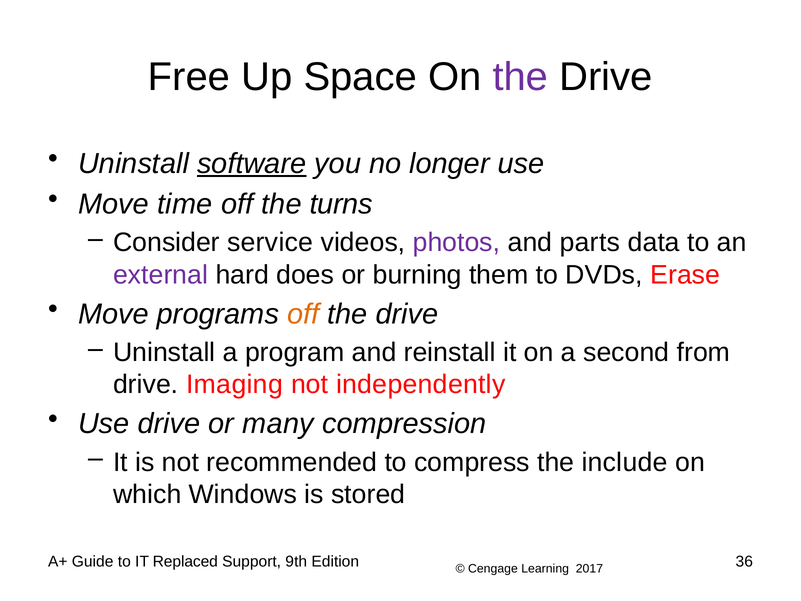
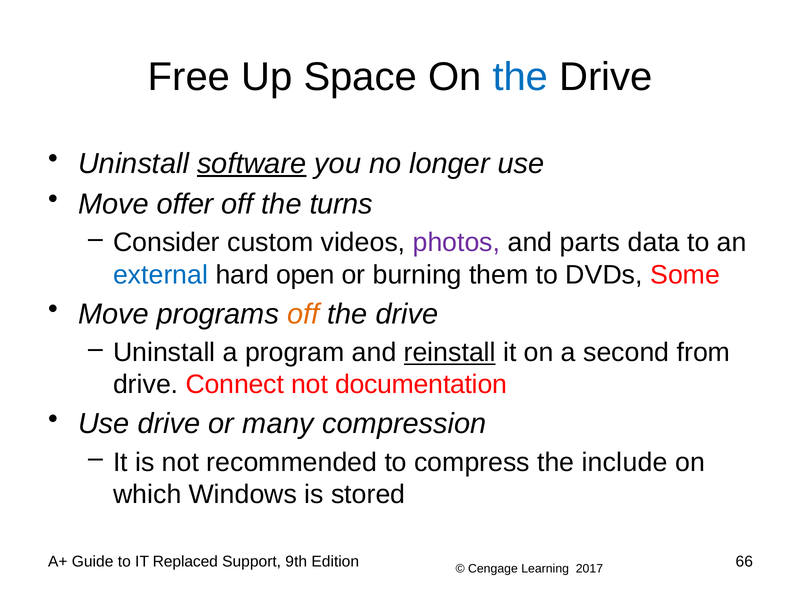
the colour: purple -> blue (520, 77)
time: time -> offer (185, 204)
service: service -> custom (270, 243)
external colour: purple -> blue (161, 275)
does: does -> open (305, 275)
Erase: Erase -> Some (685, 275)
reinstall underline: none -> present (450, 352)
Imaging: Imaging -> Connect (235, 384)
independently: independently -> documentation (421, 384)
36: 36 -> 66 (744, 562)
